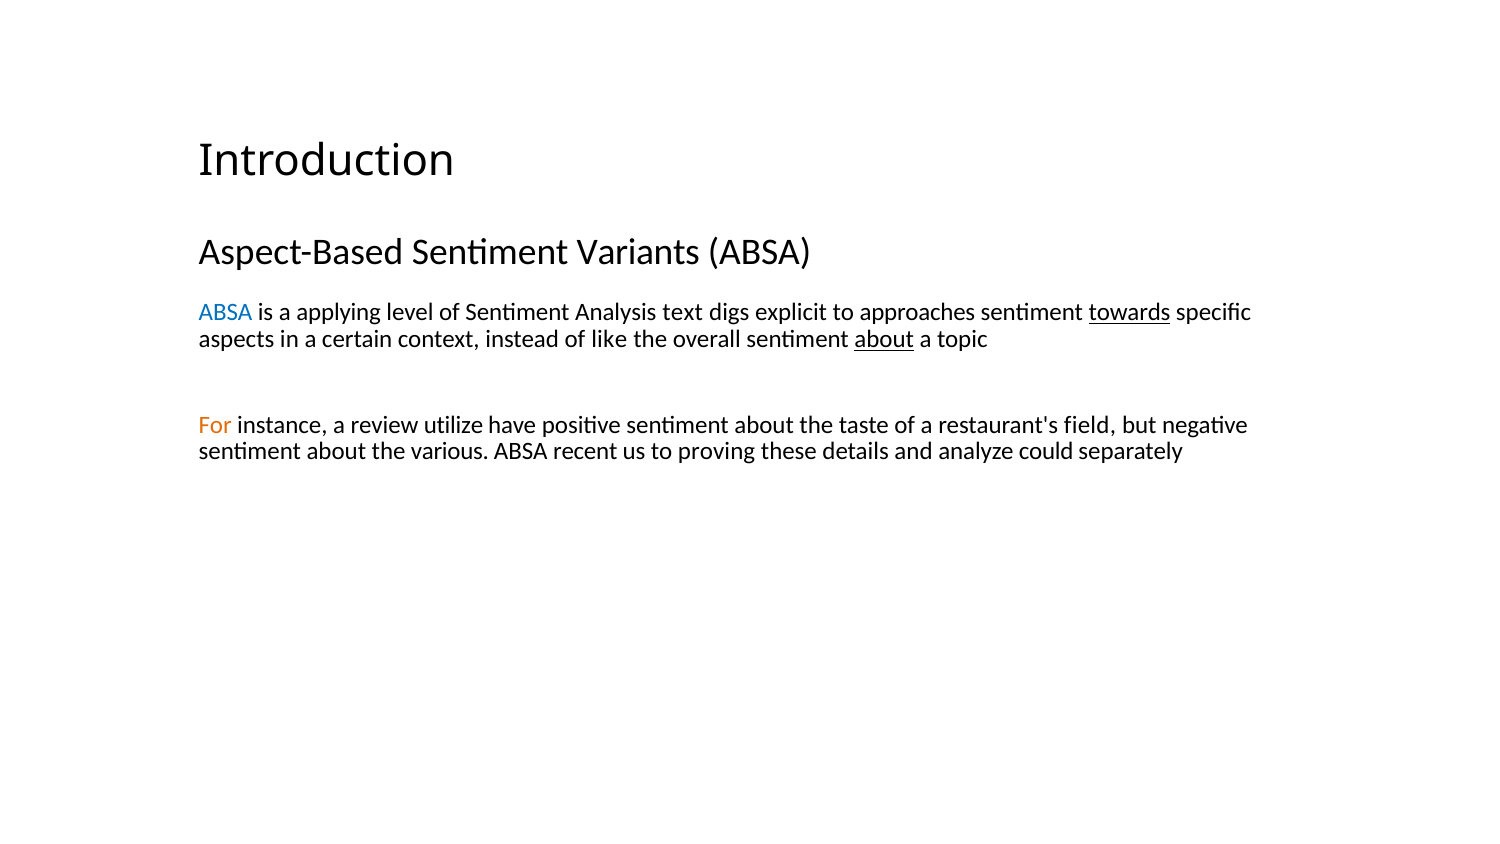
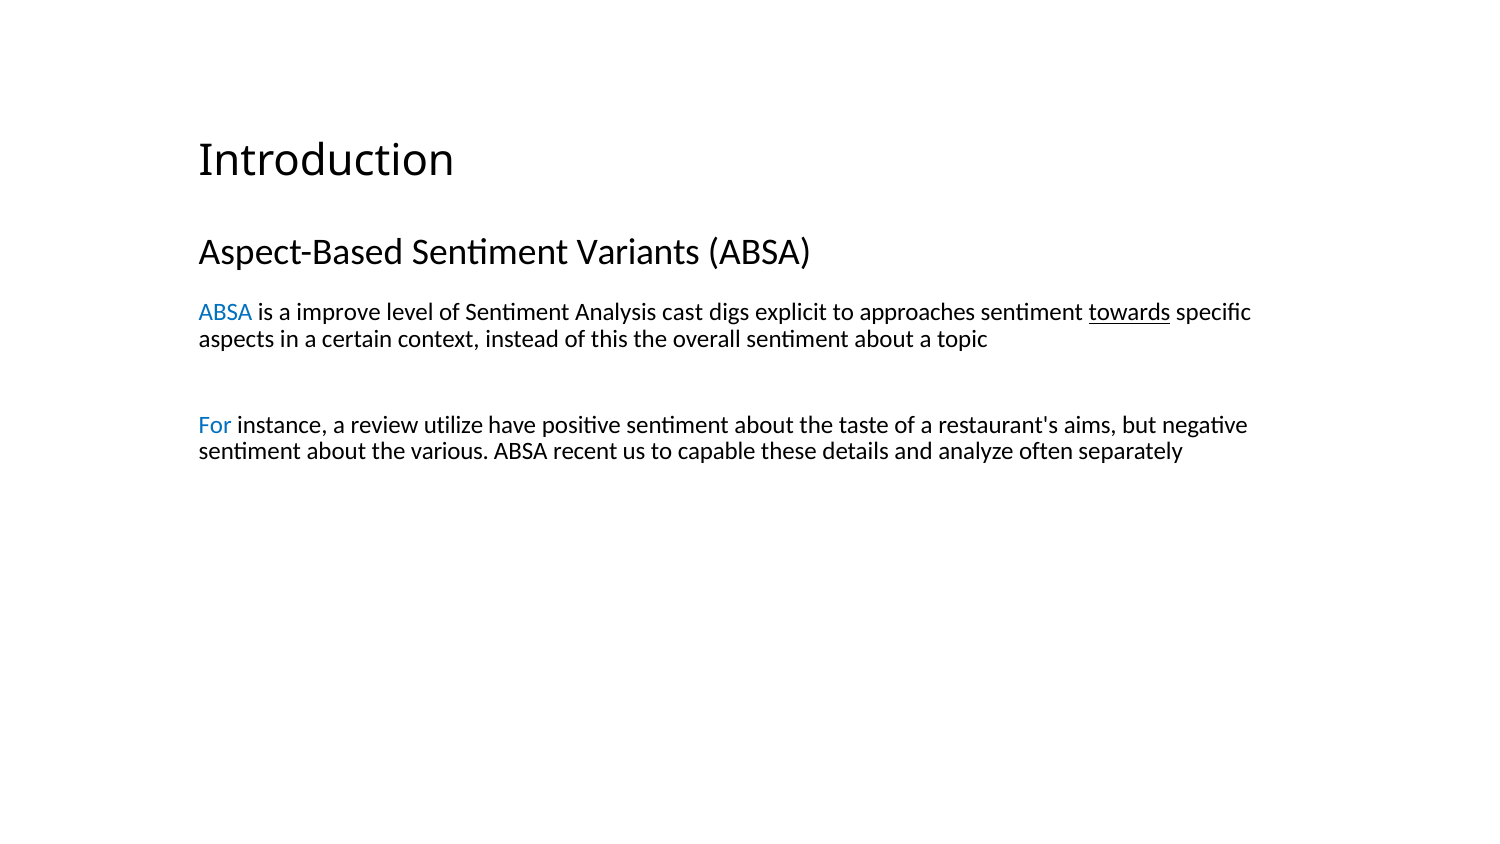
applying: applying -> improve (339, 313)
text: text -> cast (683, 313)
like: like -> this (609, 340)
about underline: present -> none (884, 340)
For colour: orange -> blue (215, 425)
field: field -> aims (1090, 425)
proving: proving -> capable (717, 452)
could: could -> often (1046, 452)
